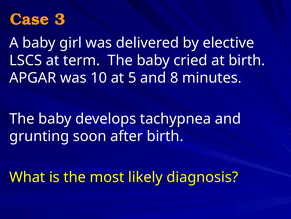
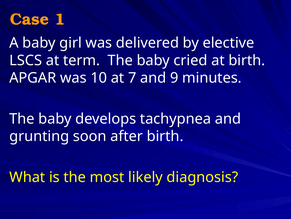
3: 3 -> 1 (60, 19)
5: 5 -> 7 (132, 78)
8: 8 -> 9 (174, 78)
